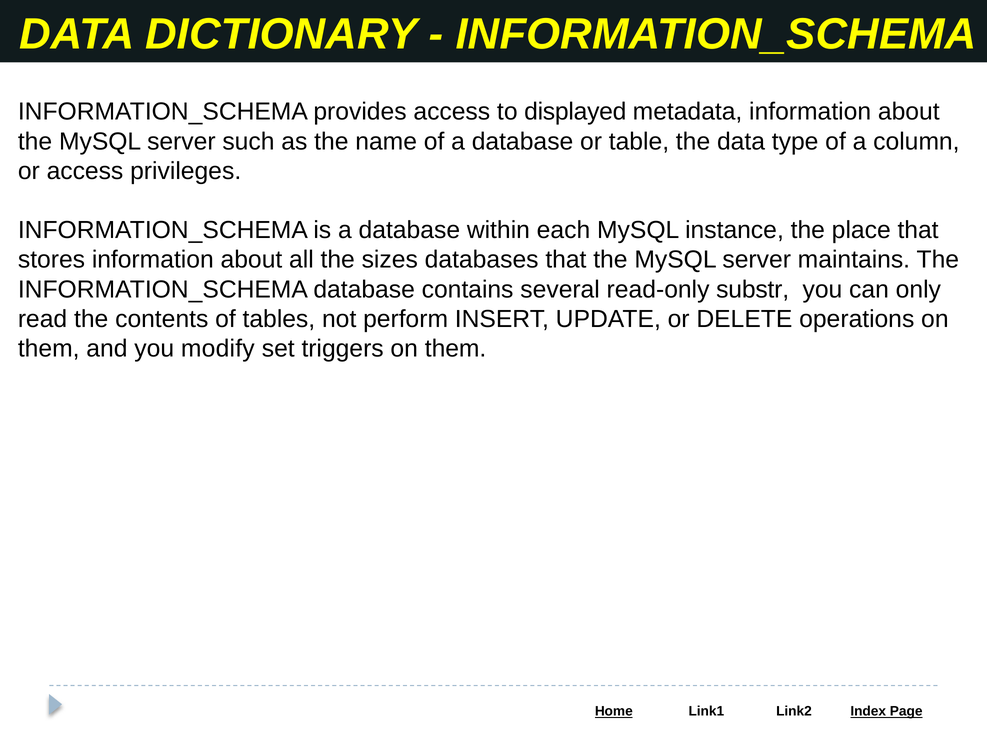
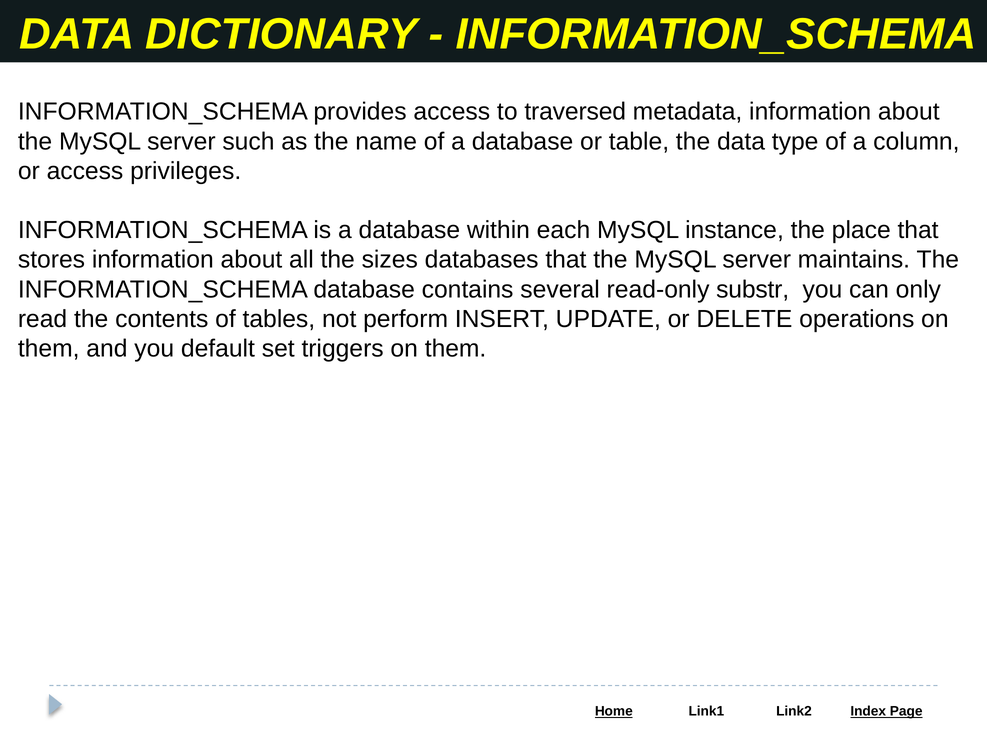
displayed: displayed -> traversed (575, 112)
modify: modify -> default (218, 349)
